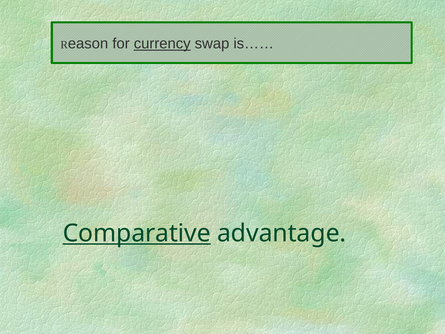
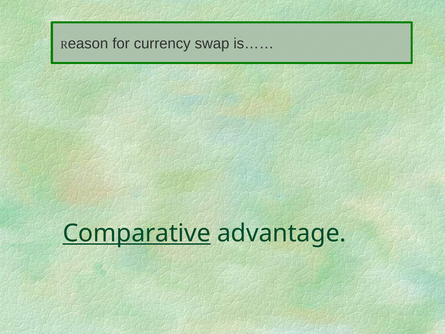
currency underline: present -> none (162, 44)
